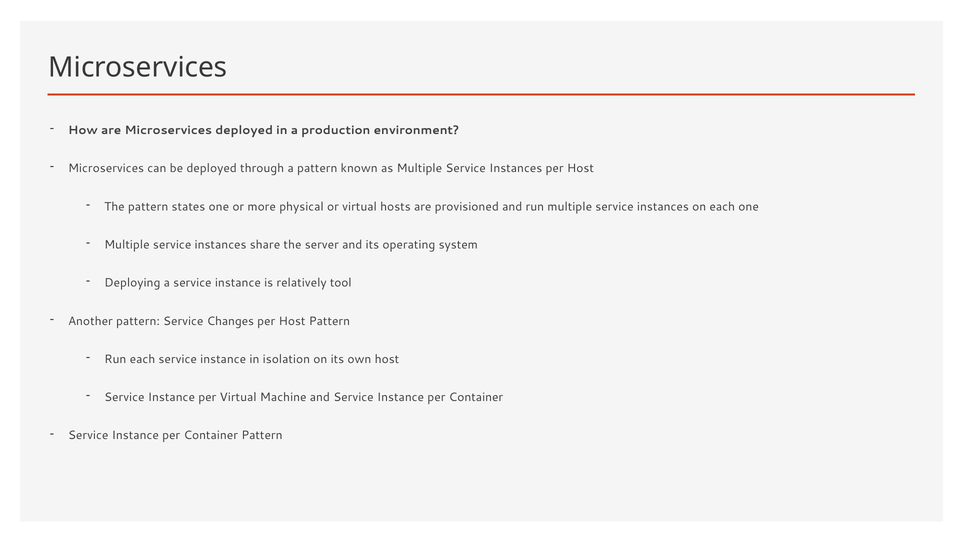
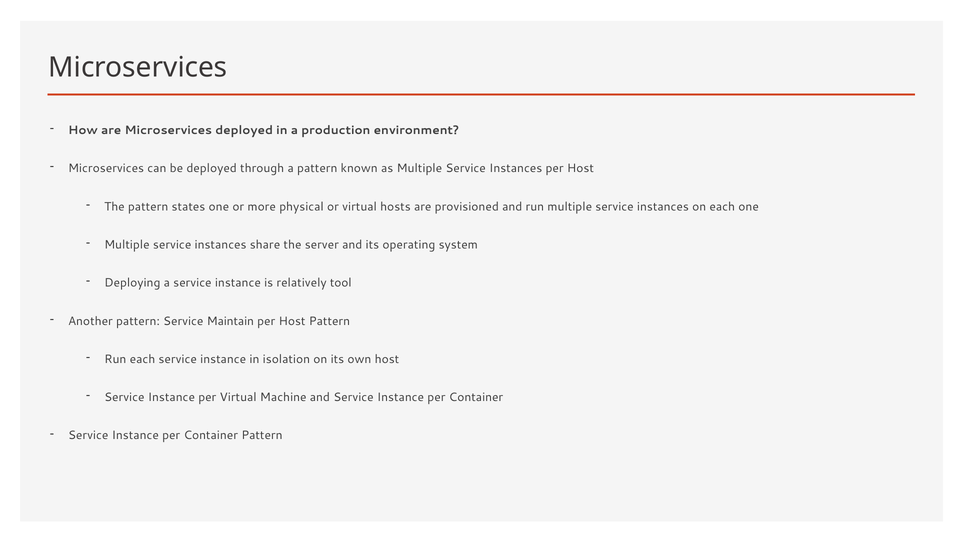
Changes: Changes -> Maintain (230, 321)
